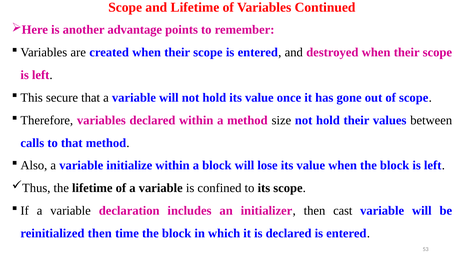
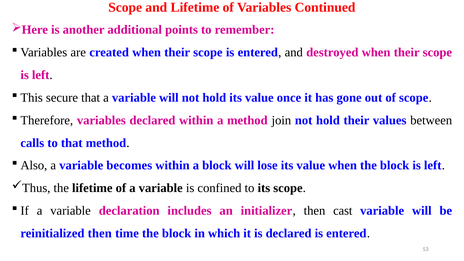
advantage: advantage -> additional (135, 30)
size: size -> join (281, 120)
initialize: initialize -> becomes (129, 165)
